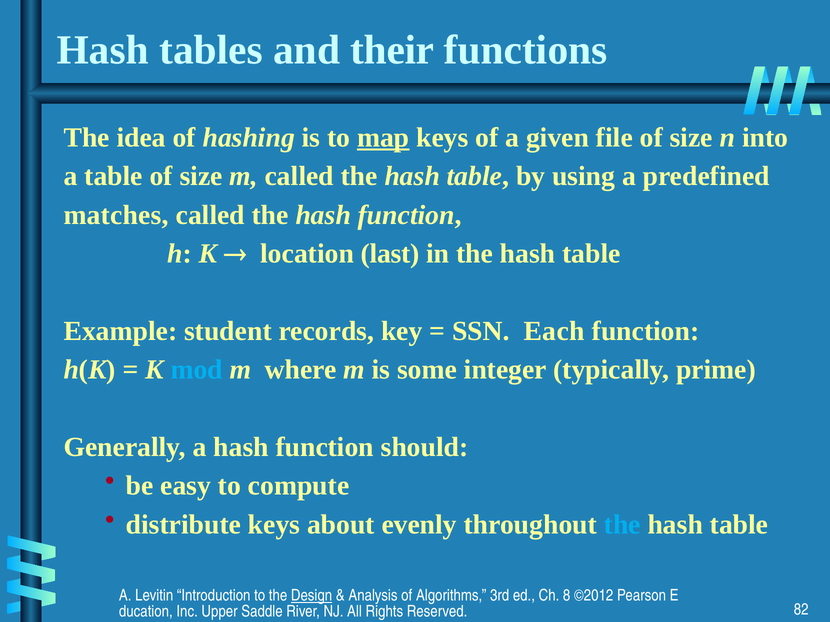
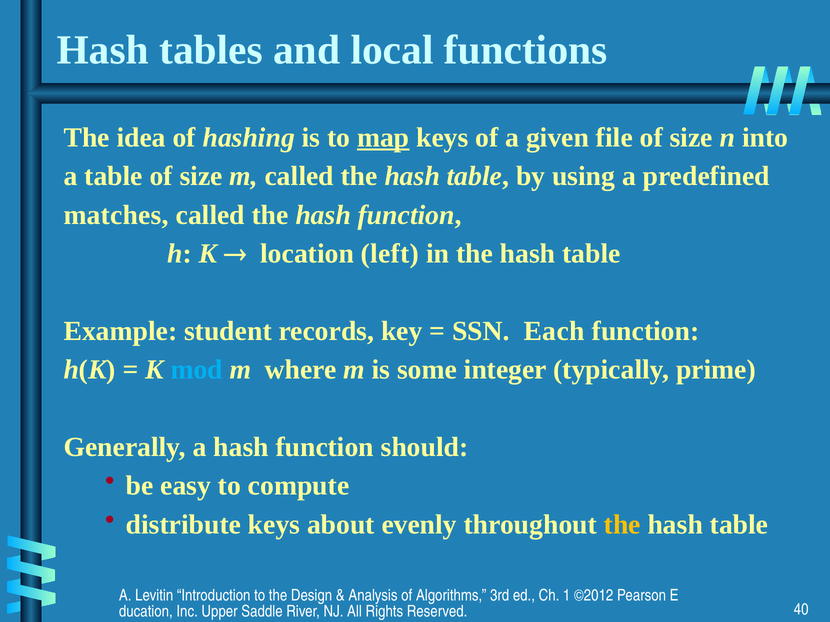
their: their -> local (392, 50)
last: last -> left (390, 254)
the colour: light blue -> yellow (622, 525)
Design underline: present -> none (312, 596)
8: 8 -> 1 (567, 596)
82: 82 -> 40 (801, 610)
